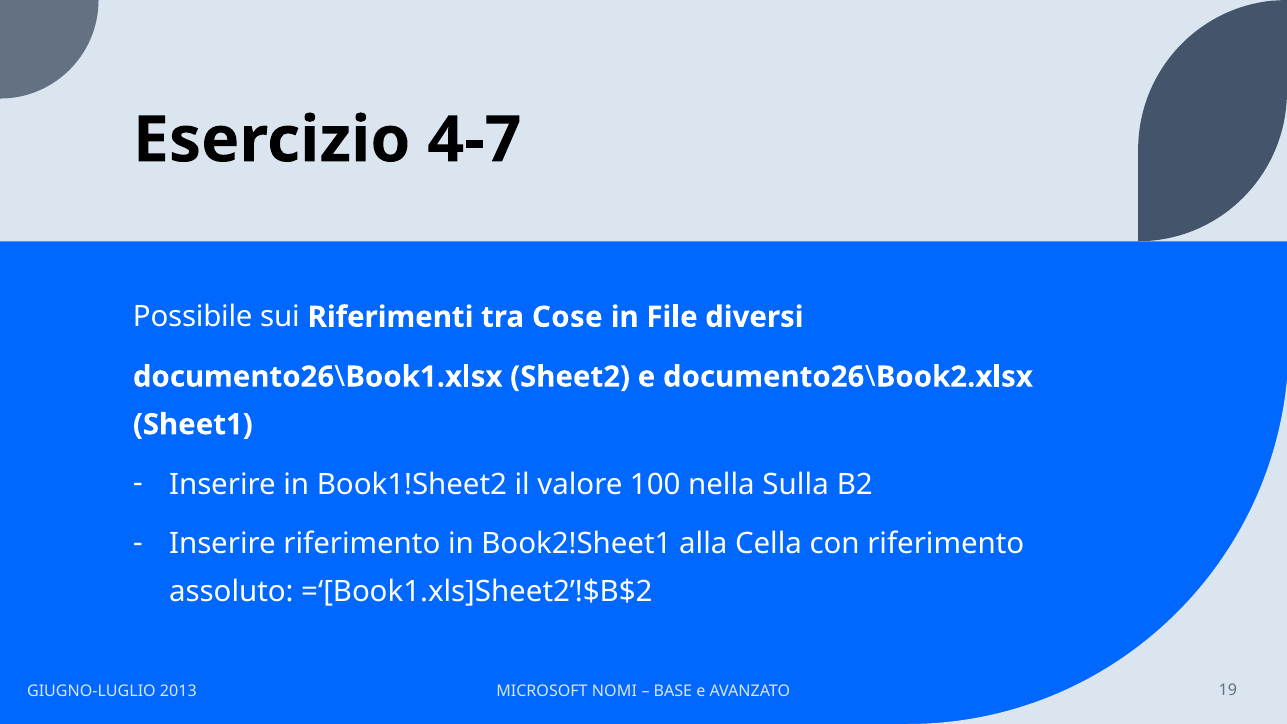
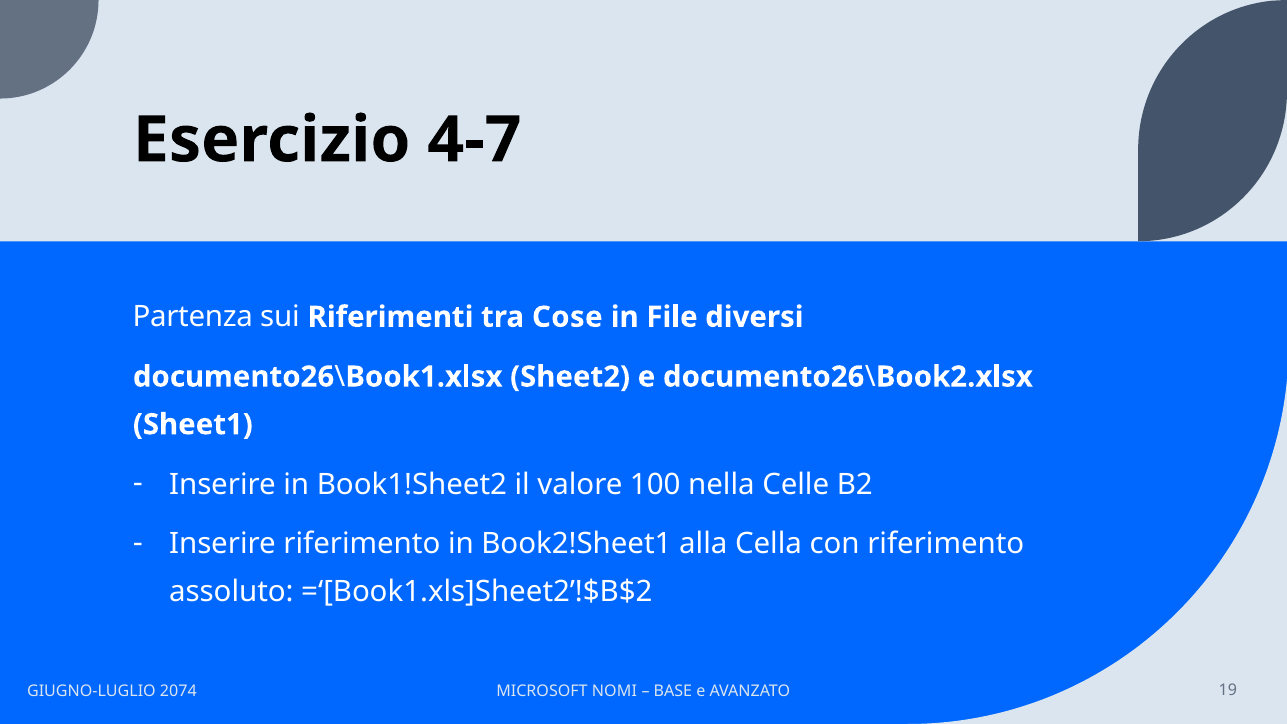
Possibile: Possibile -> Partenza (193, 317)
Sulla: Sulla -> Celle (796, 484)
2013: 2013 -> 2074 (178, 691)
